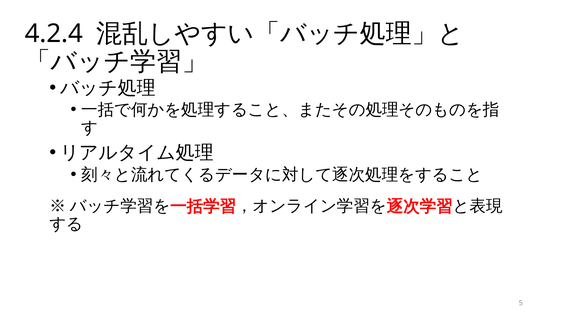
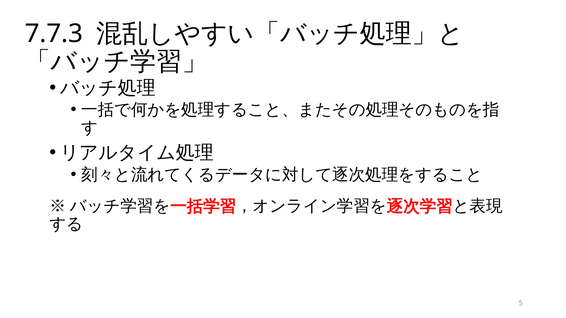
4.2.4: 4.2.4 -> 7.7.3 (54, 34)
